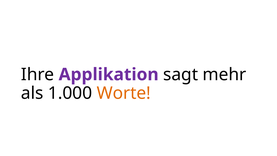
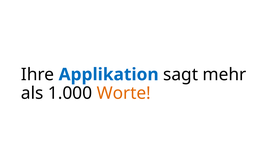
Applikation colour: purple -> blue (109, 74)
